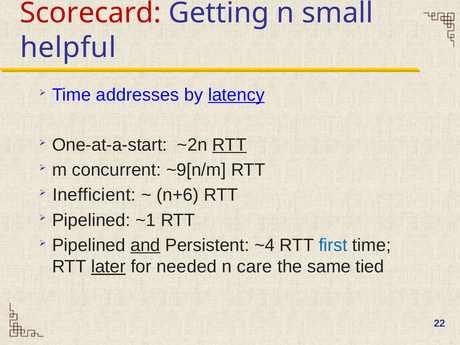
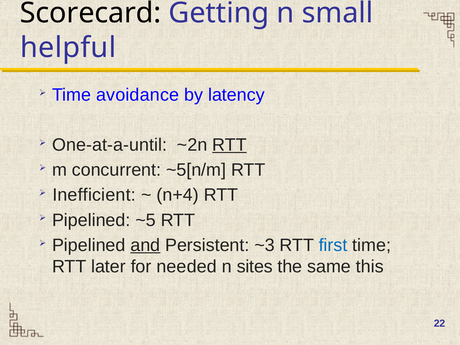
Scorecard colour: red -> black (91, 13)
addresses: addresses -> avoidance (138, 95)
latency underline: present -> none (236, 95)
One-at-a-start: One-at-a-start -> One-at-a-until (110, 145)
~9[n/m: ~9[n/m -> ~5[n/m (196, 170)
n+6: n+6 -> n+4 (178, 195)
~1: ~1 -> ~5 (146, 220)
~4: ~4 -> ~3 (265, 245)
later underline: present -> none (108, 267)
care: care -> sites (255, 267)
tied: tied -> this (370, 267)
